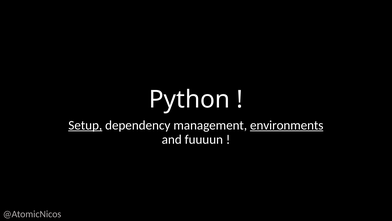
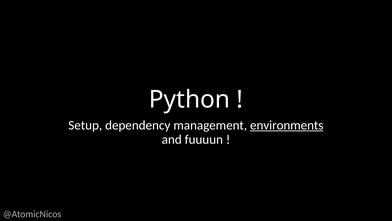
Setup underline: present -> none (85, 125)
